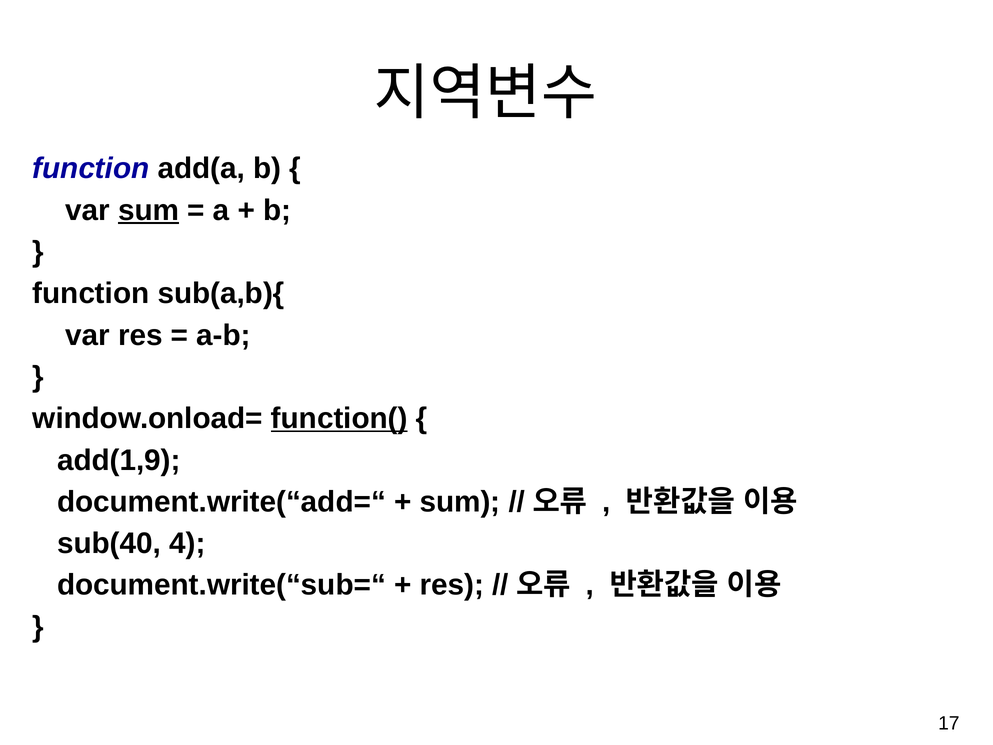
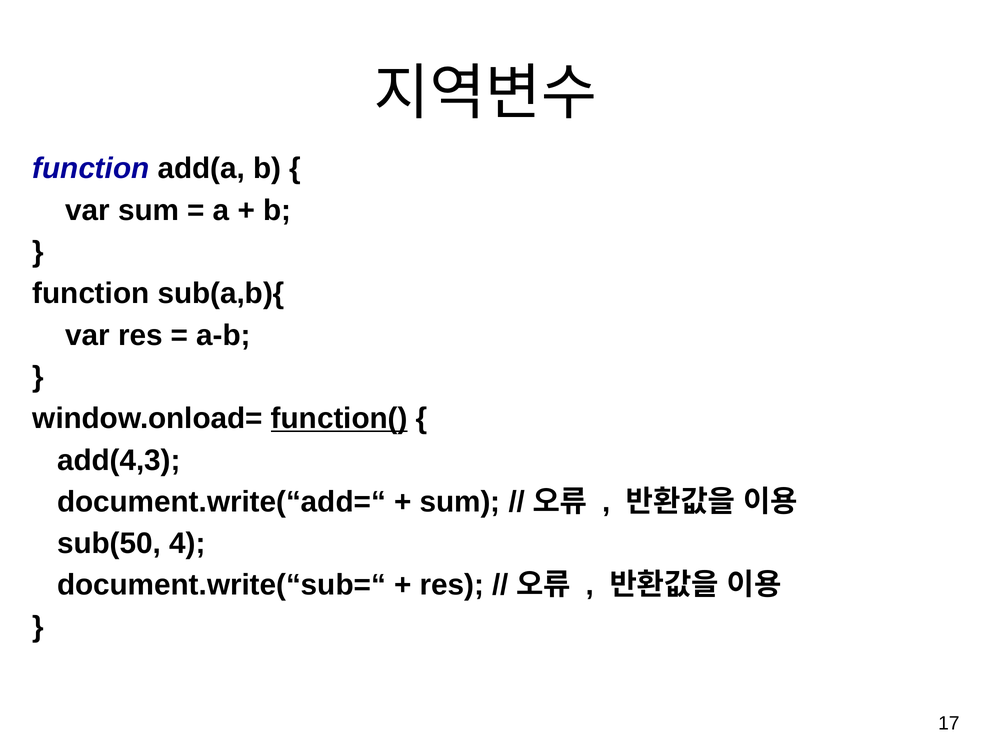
sum underline: present -> none (149, 210)
add(1,9: add(1,9 -> add(4,3 (119, 460)
sub(40: sub(40 -> sub(50 (109, 543)
